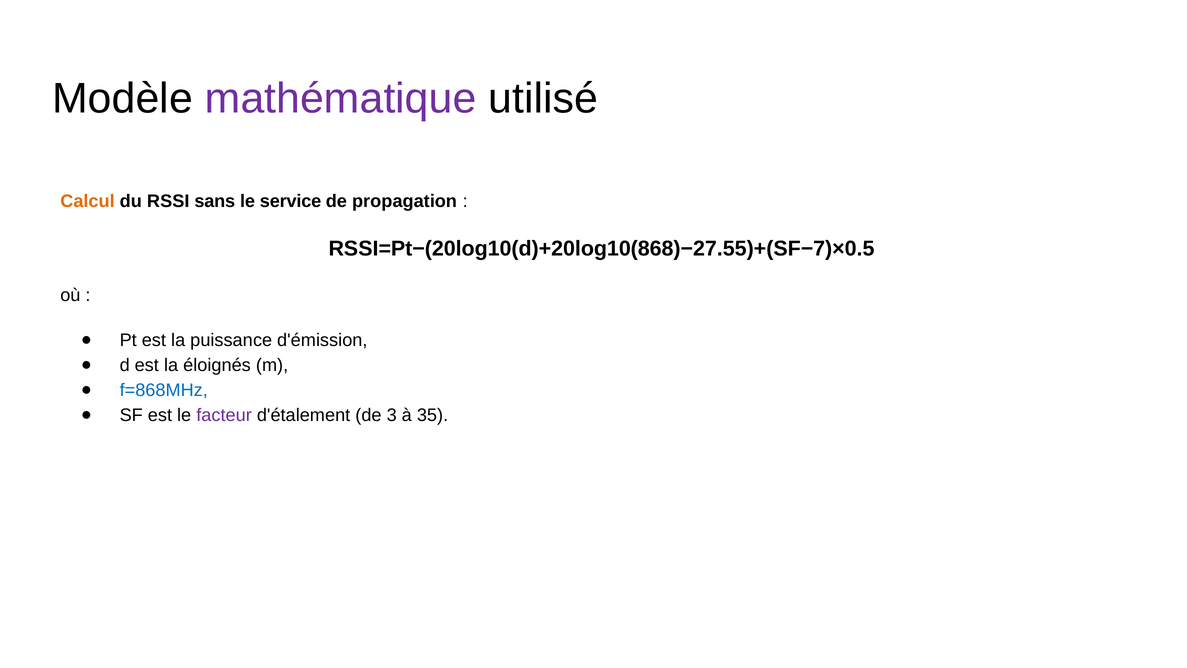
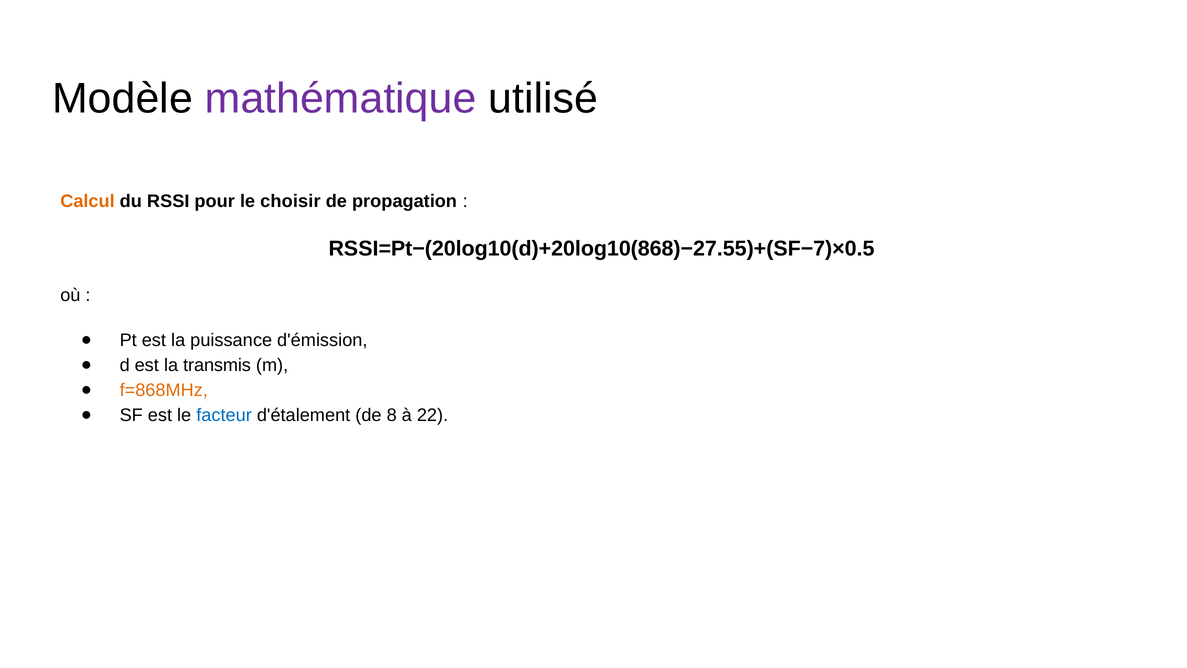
sans: sans -> pour (215, 201)
service: service -> choisir (290, 201)
éloignés: éloignés -> transmis (217, 365)
f=868MHz colour: blue -> orange (164, 390)
facteur colour: purple -> blue (224, 415)
3: 3 -> 8 (392, 415)
35: 35 -> 22 (433, 415)
